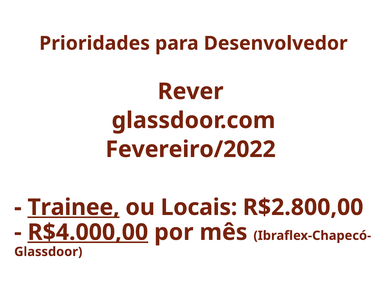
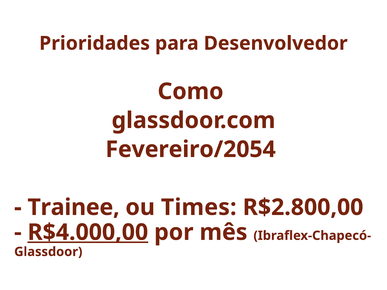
Rever: Rever -> Como (191, 92)
Fevereiro/2022: Fevereiro/2022 -> Fevereiro/2054 (191, 150)
Trainee underline: present -> none (74, 208)
Locais: Locais -> Times (199, 208)
